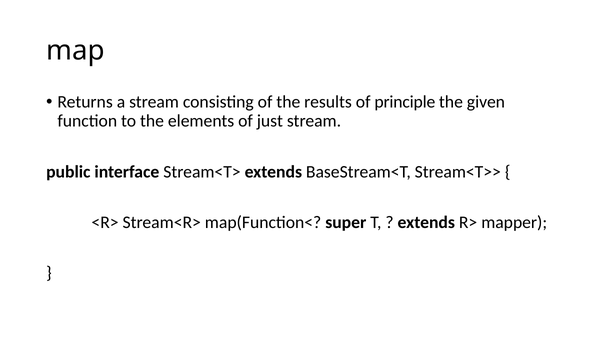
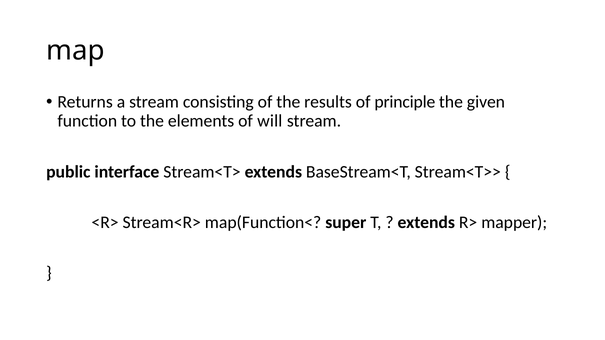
just: just -> will (270, 121)
